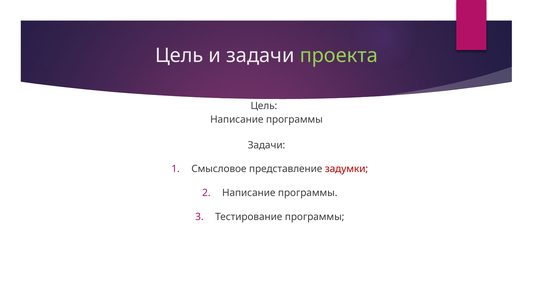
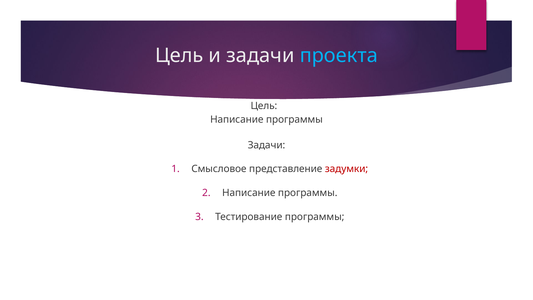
проекта colour: light green -> light blue (339, 55)
